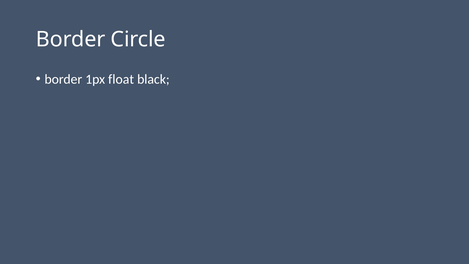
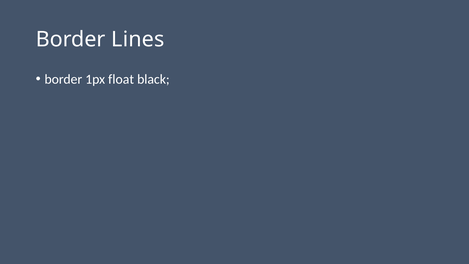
Circle: Circle -> Lines (138, 39)
